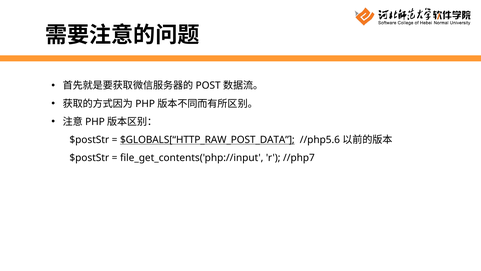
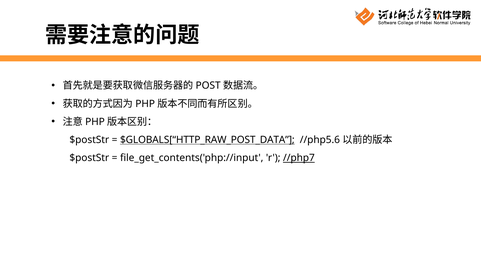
//php7 underline: none -> present (299, 158)
